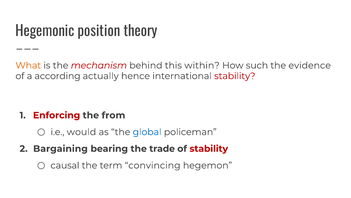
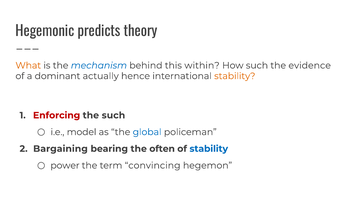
position: position -> predicts (99, 31)
mechanism colour: red -> blue (99, 65)
according: according -> dominant (58, 76)
stability colour: red -> orange (235, 76)
the from: from -> such (113, 115)
would: would -> model (82, 132)
trade: trade -> often (162, 148)
stability colour: red -> blue (209, 148)
causal: causal -> power (65, 165)
